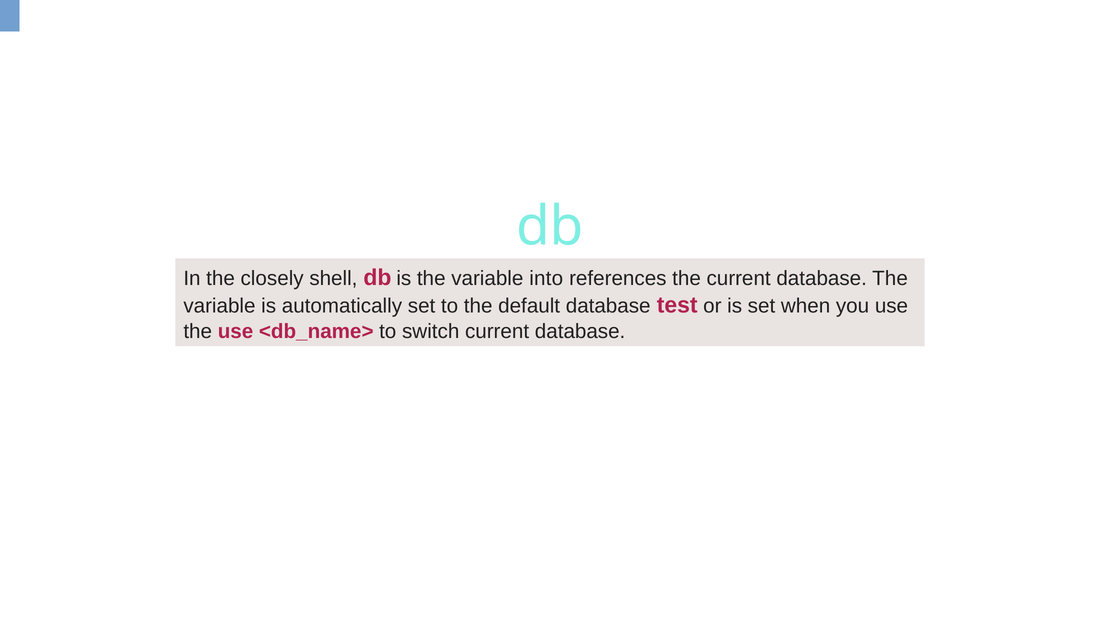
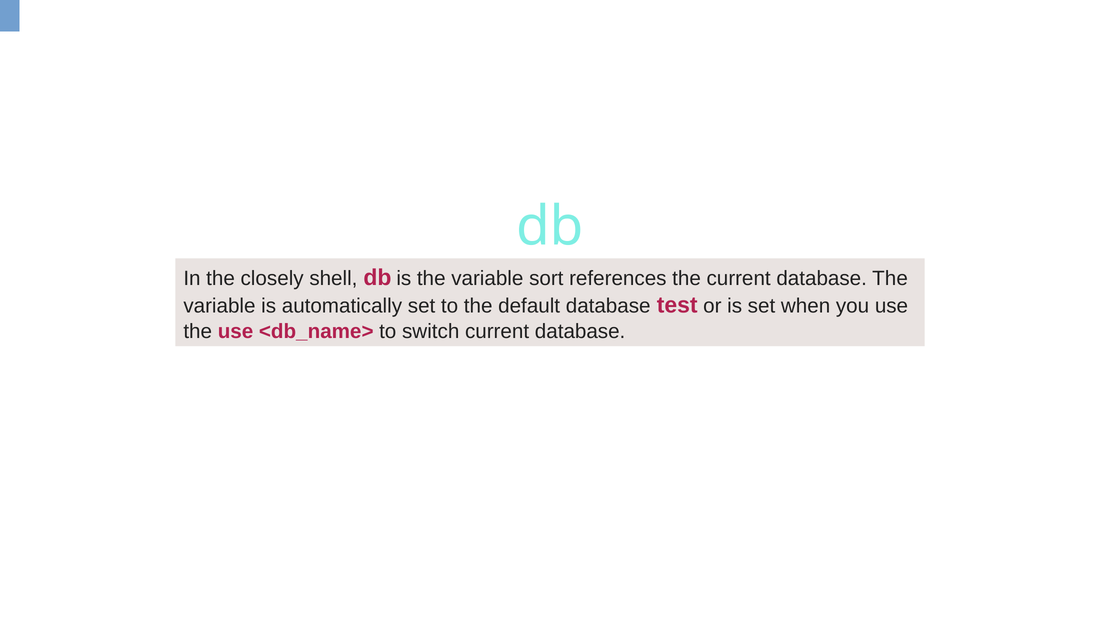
into: into -> sort (546, 278)
